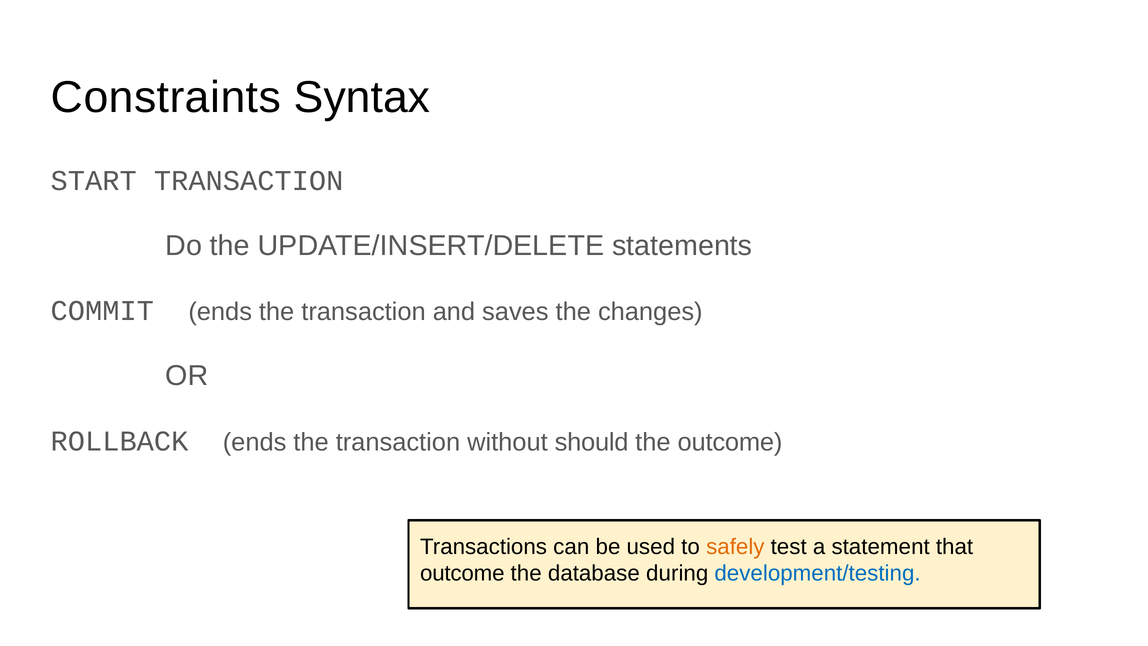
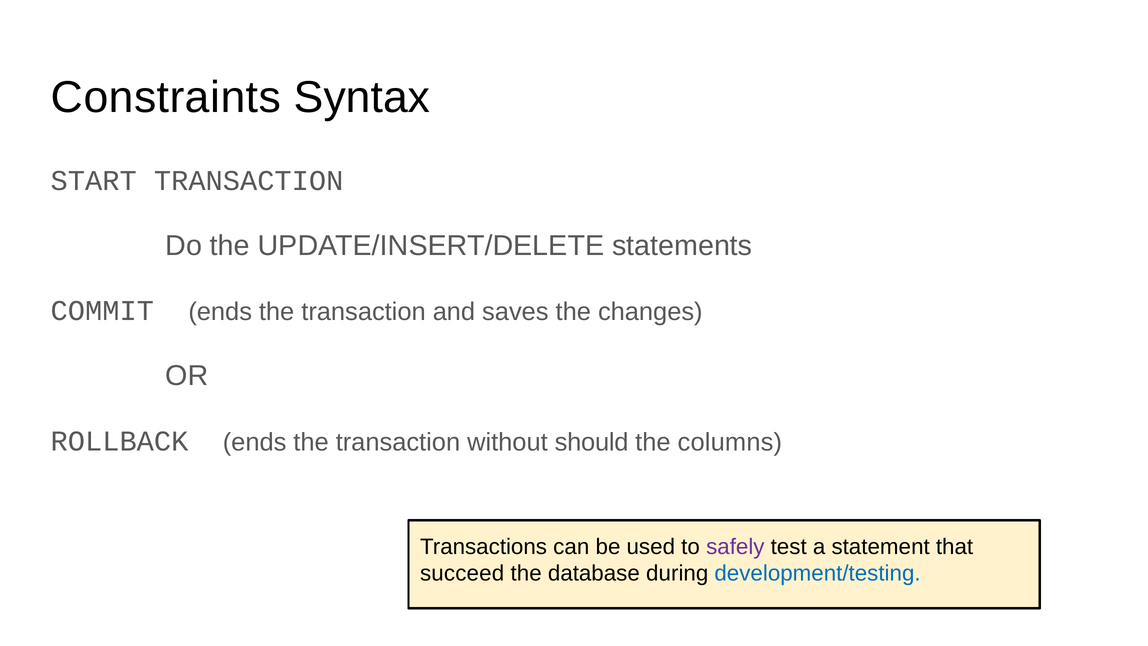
the outcome: outcome -> columns (730, 442)
safely colour: orange -> purple (735, 547)
outcome: outcome -> succeed (462, 573)
